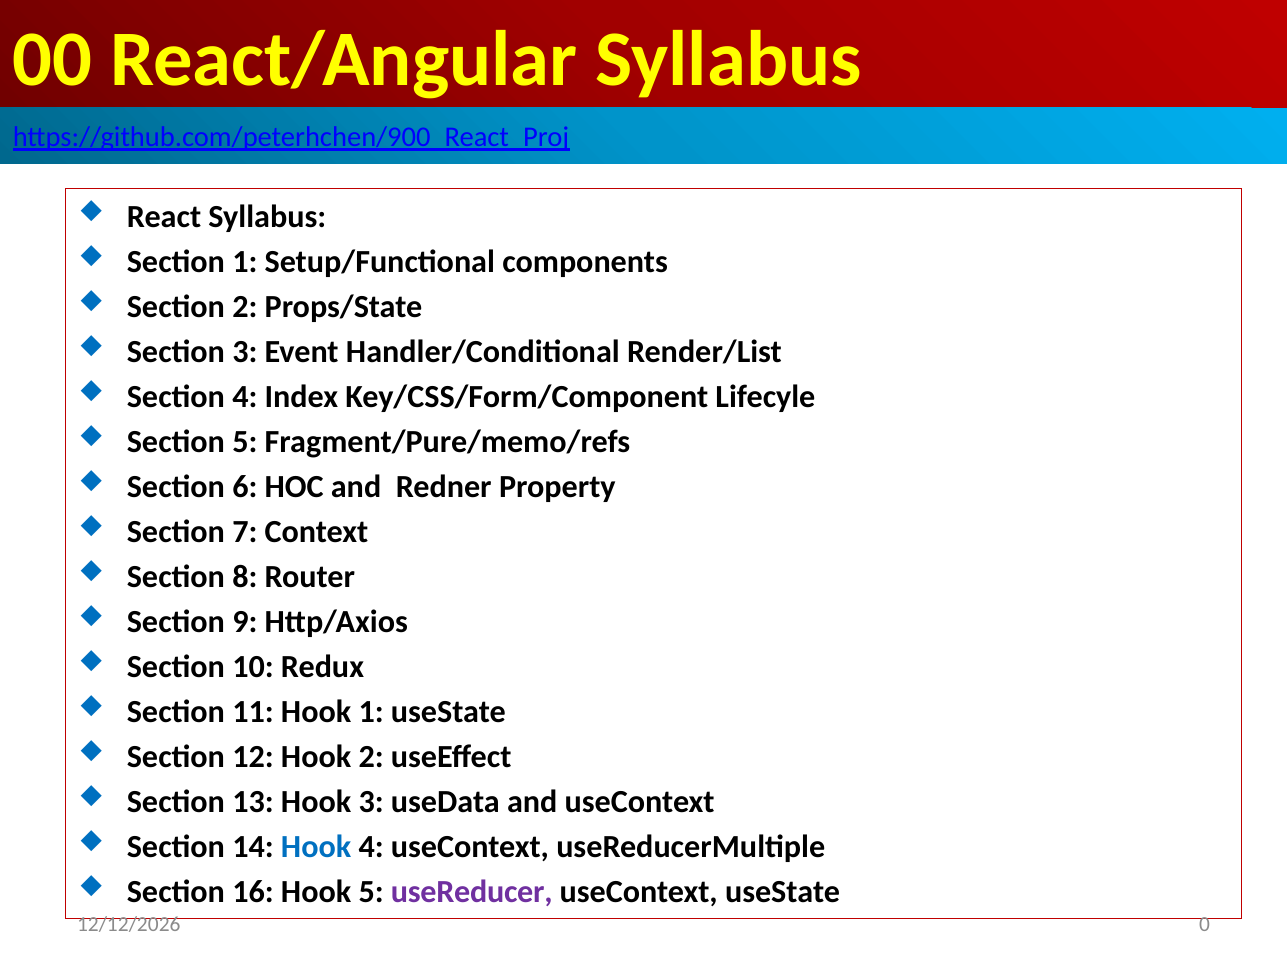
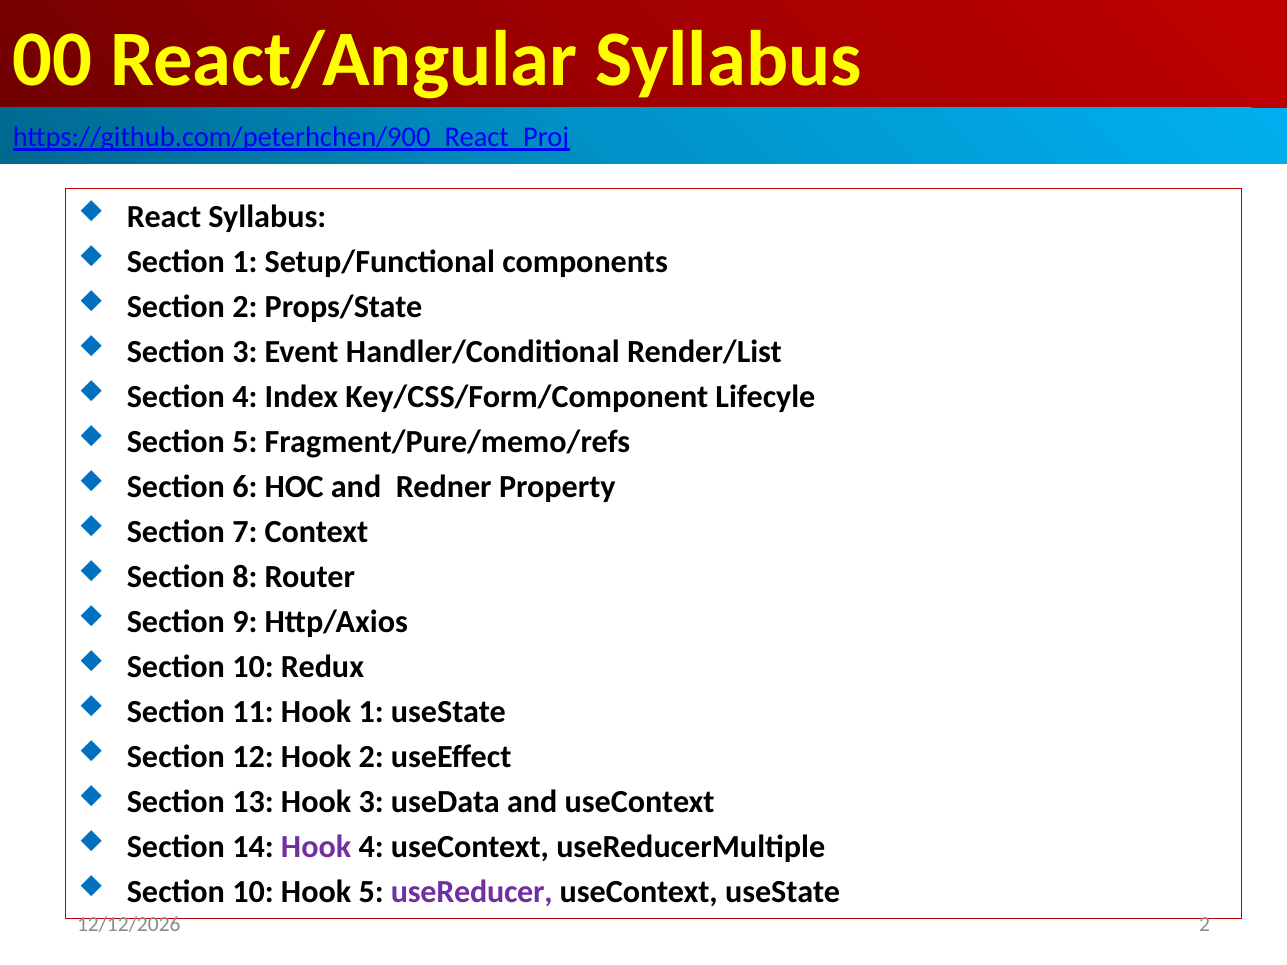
Hook colour: blue -> purple (316, 847)
16: 16 -> 10 (253, 892)
0: 0 -> 2 (1204, 924)
